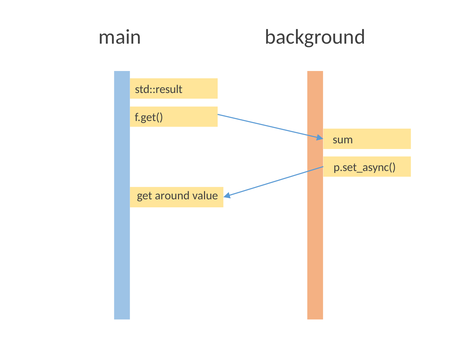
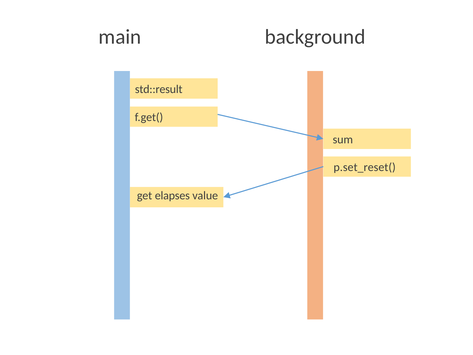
p.set_async(: p.set_async( -> p.set_reset( (365, 167)
around: around -> elapses (172, 195)
